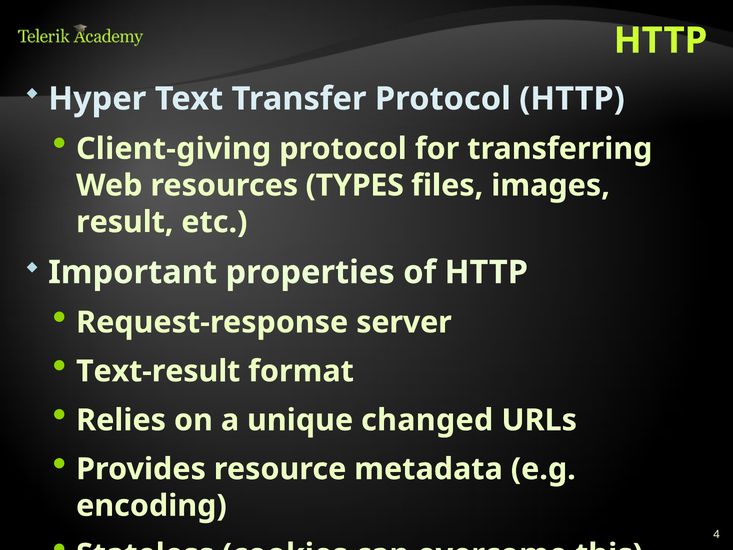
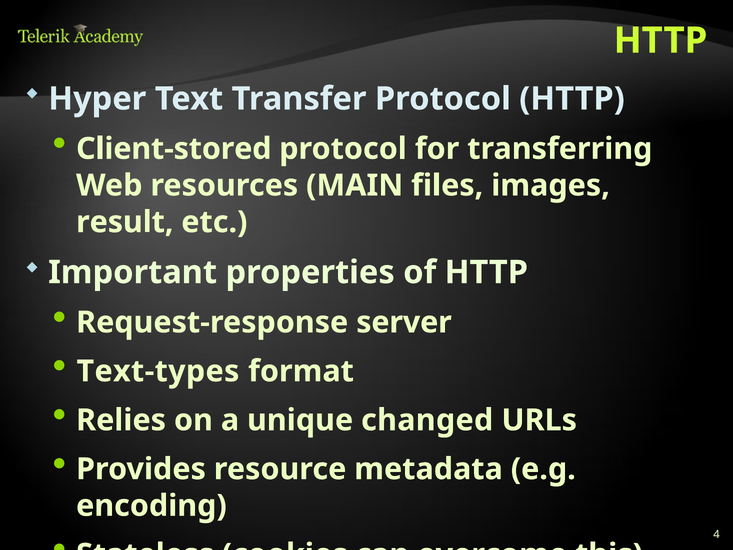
Client-giving: Client-giving -> Client-stored (174, 149)
TYPES: TYPES -> MAIN (355, 185)
Text-result: Text-result -> Text-types (158, 371)
